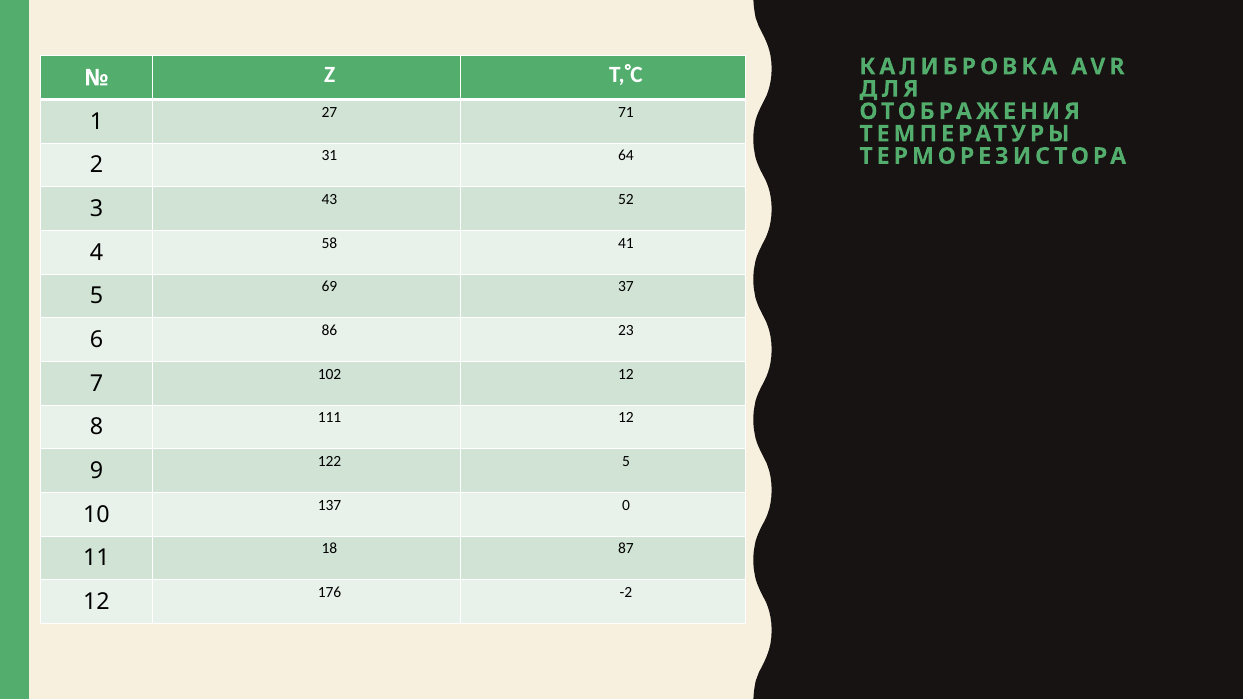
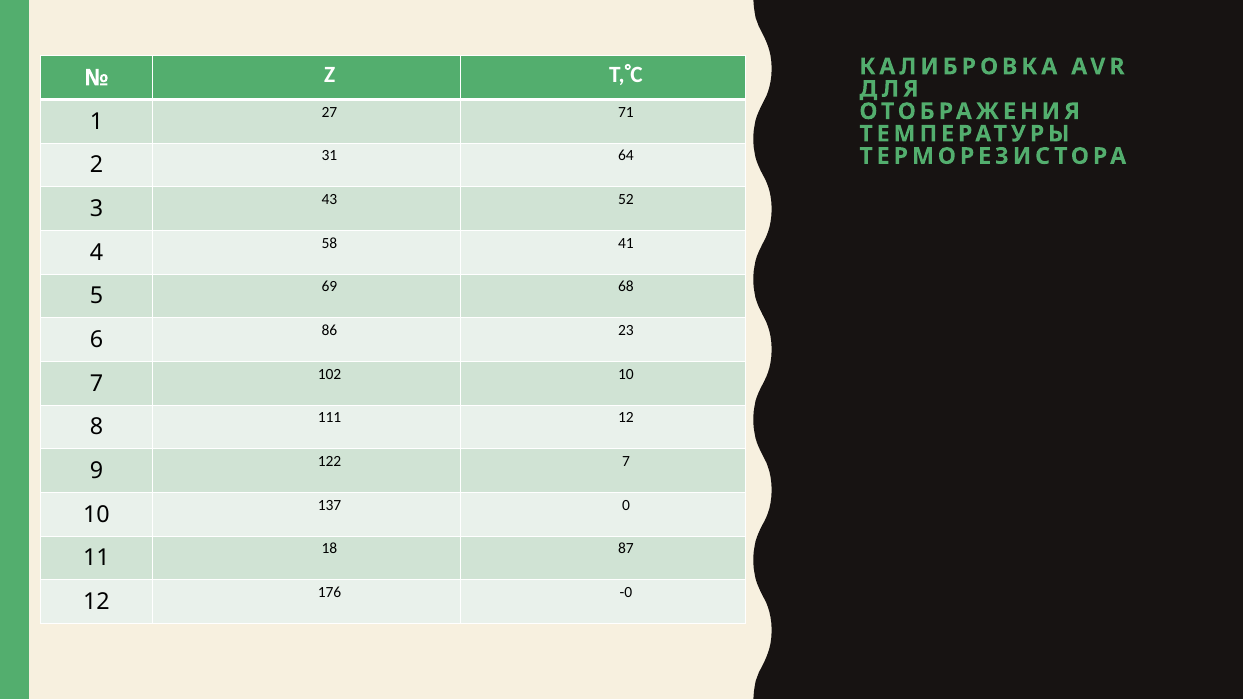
37: 37 -> 68 (626, 287)
102 12: 12 -> 10 (626, 374)
122 5: 5 -> 7 (626, 461)
-2: -2 -> -0 (626, 593)
